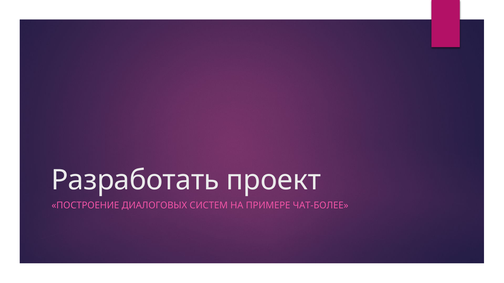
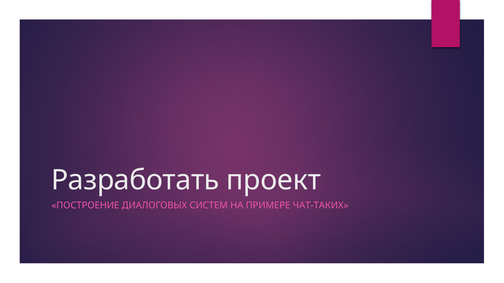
ЧАТ-БОЛЕЕ: ЧАТ-БОЛЕЕ -> ЧАТ-ТАКИХ (321, 206)
